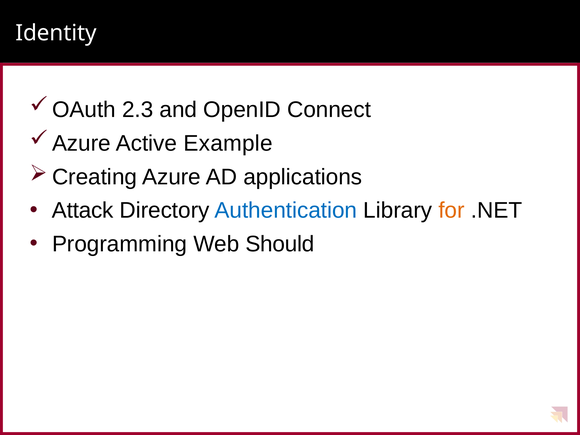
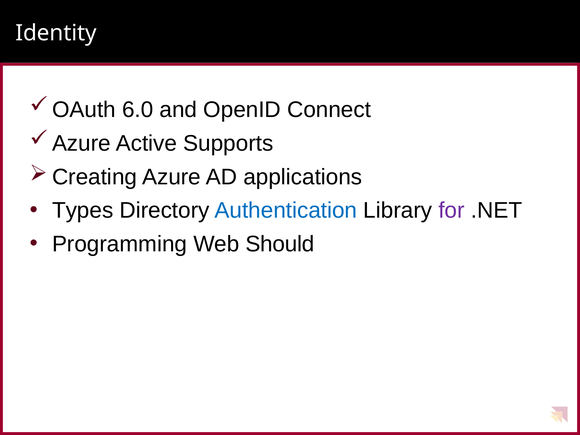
2.3: 2.3 -> 6.0 (138, 110)
Example: Example -> Supports (228, 143)
Attack: Attack -> Types (83, 210)
for colour: orange -> purple (451, 210)
